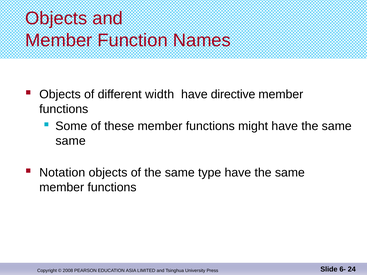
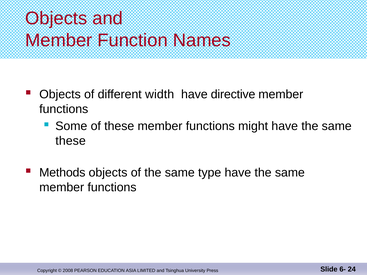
same: same -> these (71, 141)
Notation: Notation -> Methods (62, 173)
